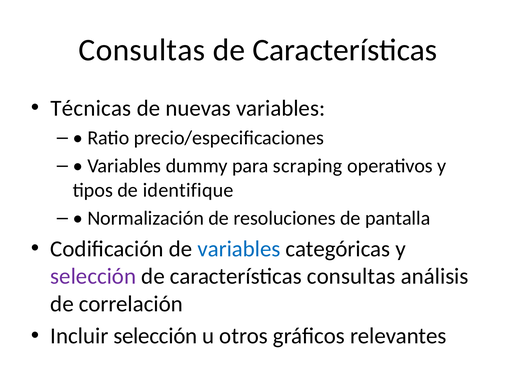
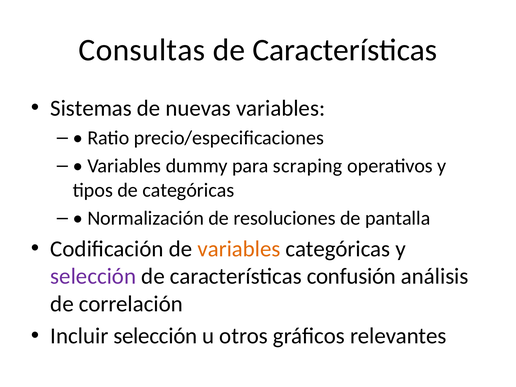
Técnicas: Técnicas -> Sistemas (91, 108)
de identifique: identifique -> categóricas (188, 190)
variables colour: blue -> orange (239, 249)
características consultas: consultas -> confusión (351, 276)
